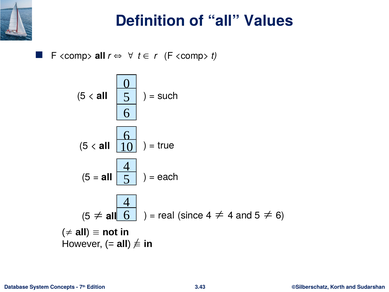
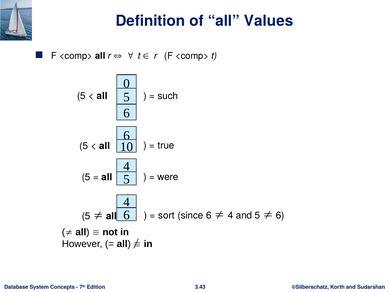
each: each -> were (168, 177)
real: real -> sort (166, 215)
since 4: 4 -> 6 (209, 215)
